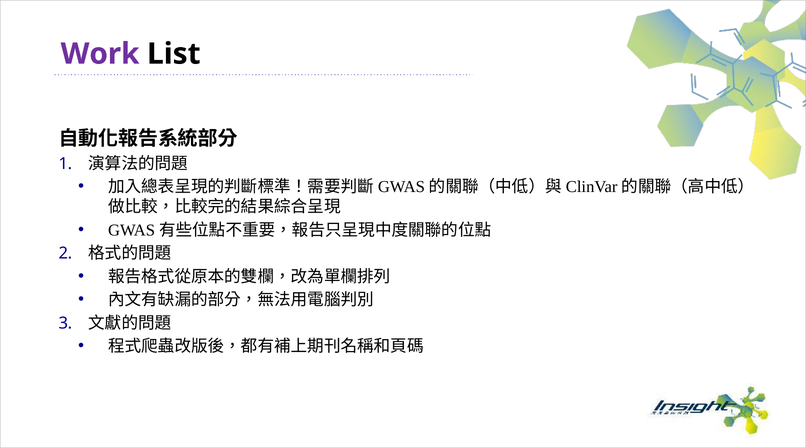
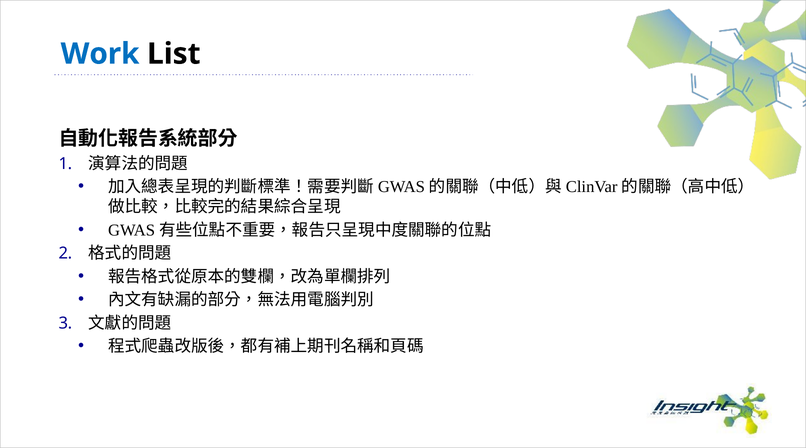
Work colour: purple -> blue (100, 54)
